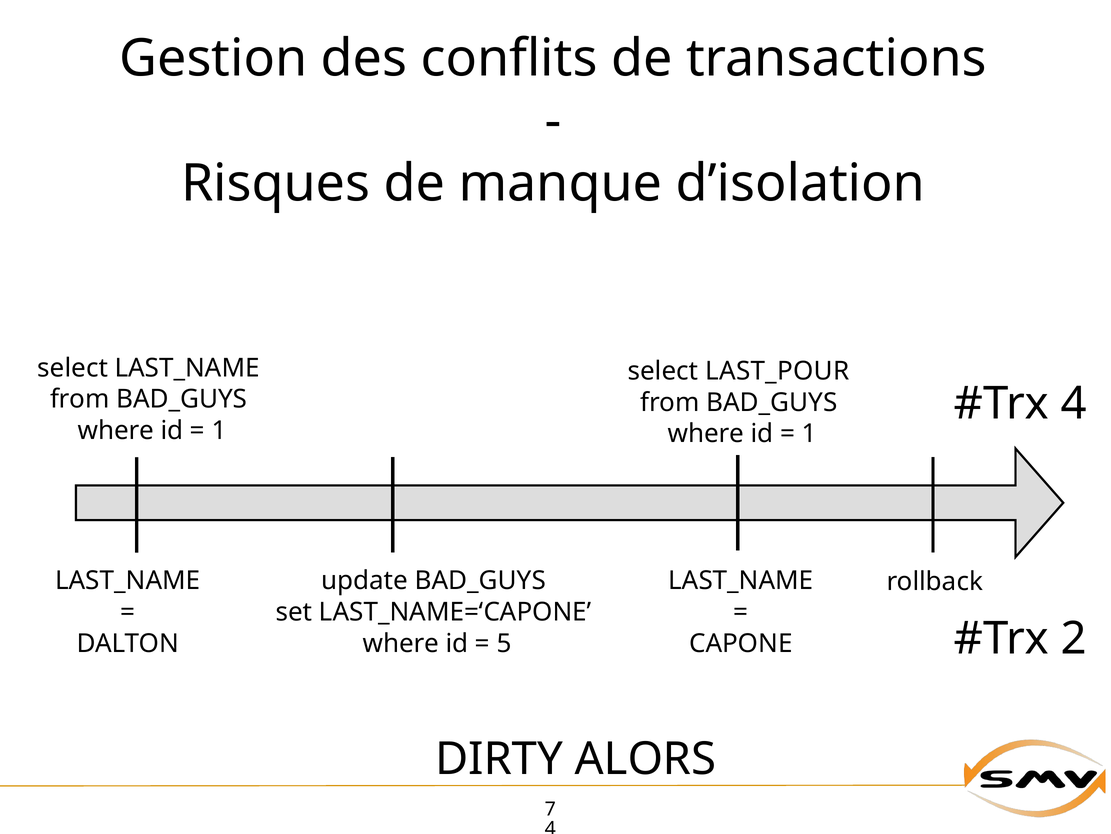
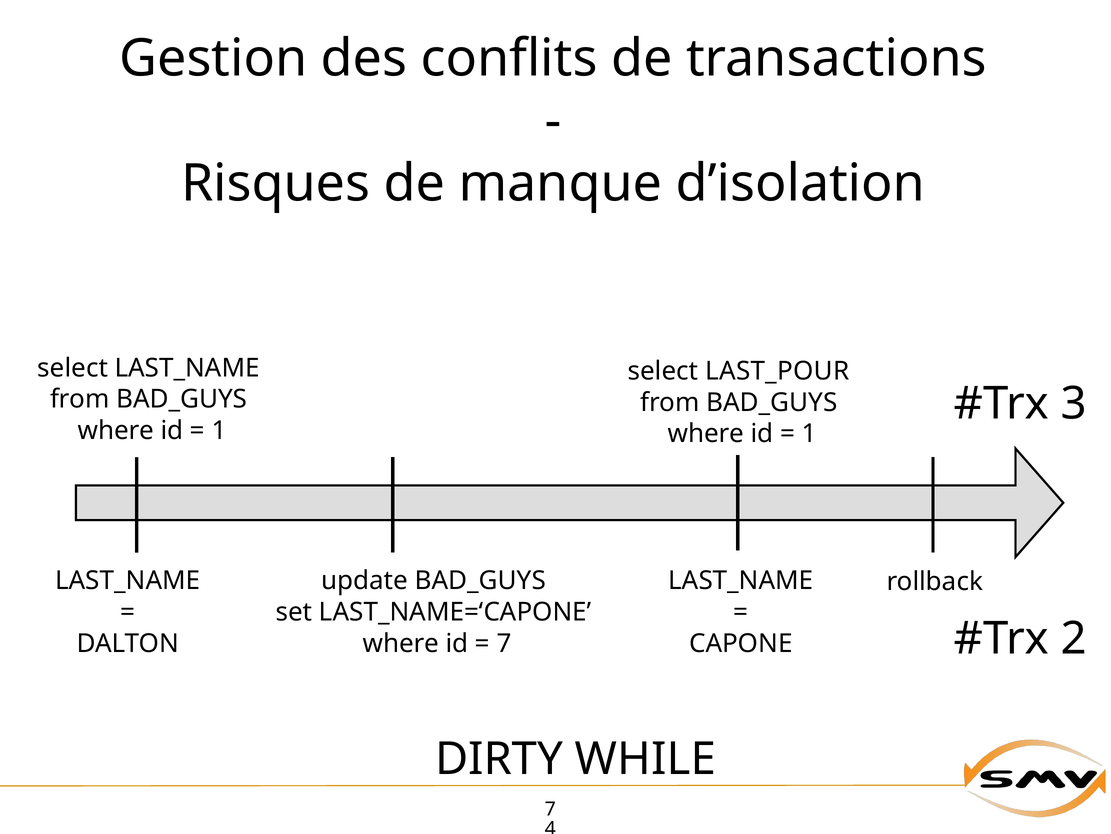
4: 4 -> 3 (1074, 404)
5: 5 -> 7 (504, 643)
ALORS: ALORS -> WHILE (645, 758)
